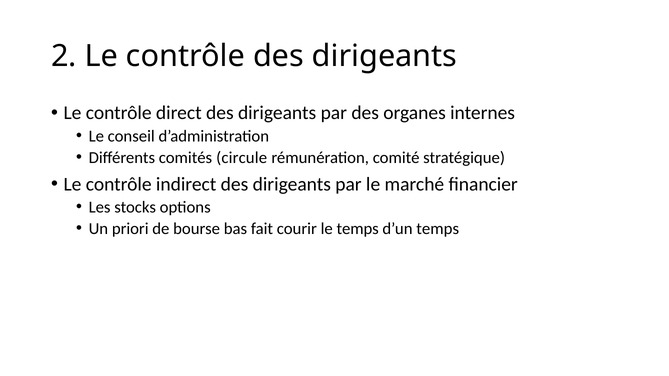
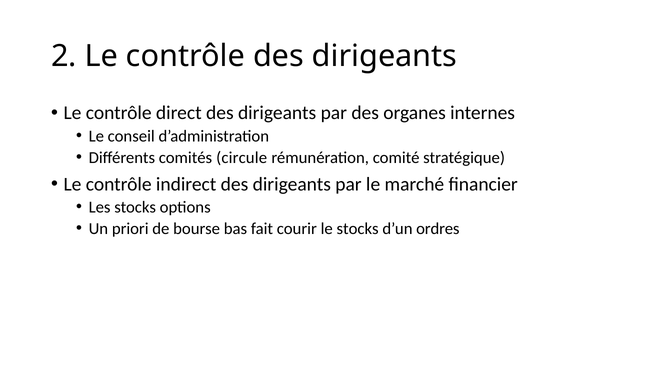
le temps: temps -> stocks (358, 229)
d’un temps: temps -> ordres (438, 229)
